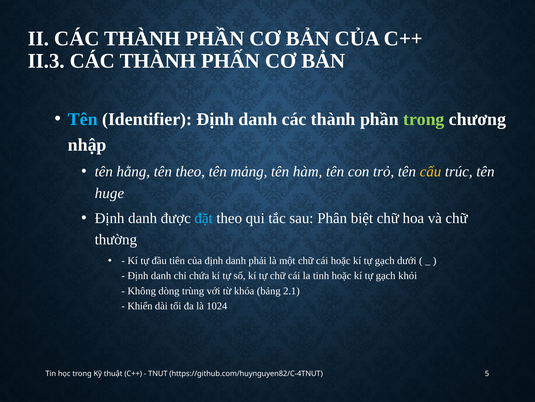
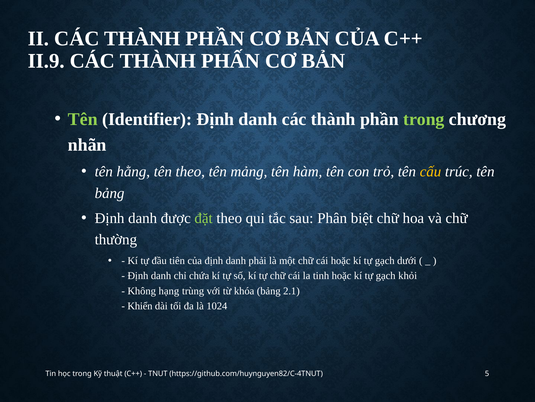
II.3: II.3 -> II.9 (46, 61)
Tên colour: light blue -> light green (83, 119)
nhập: nhập -> nhãn (87, 145)
huge: huge -> bảng (110, 193)
đặt colour: light blue -> light green (204, 218)
dòng: dòng -> hạng (169, 290)
